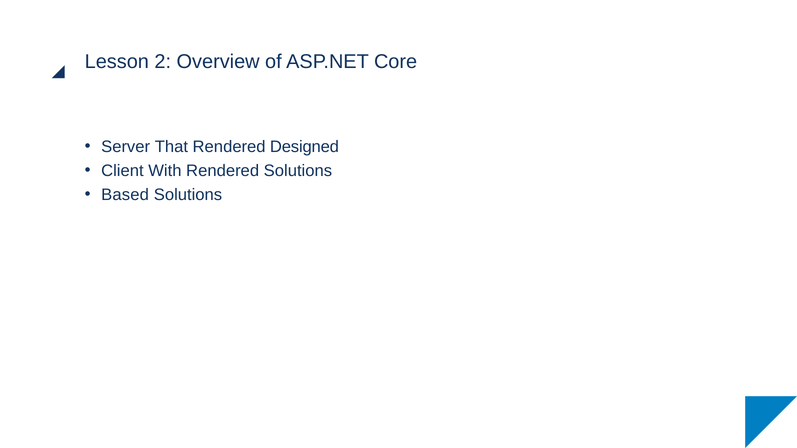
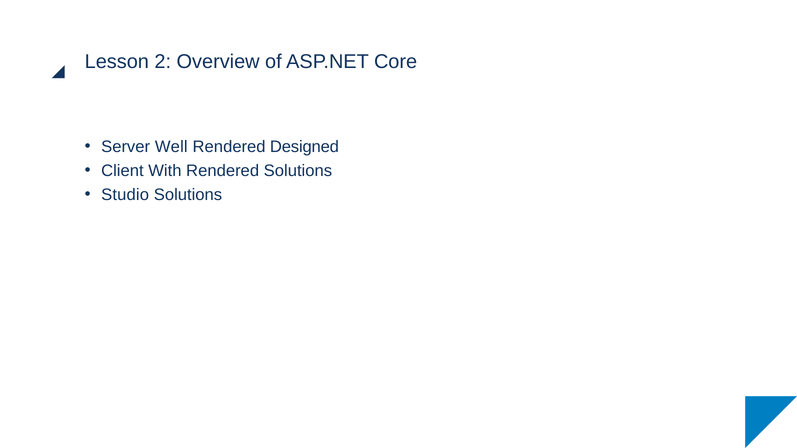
That: That -> Well (171, 147)
Based: Based -> Studio (125, 195)
